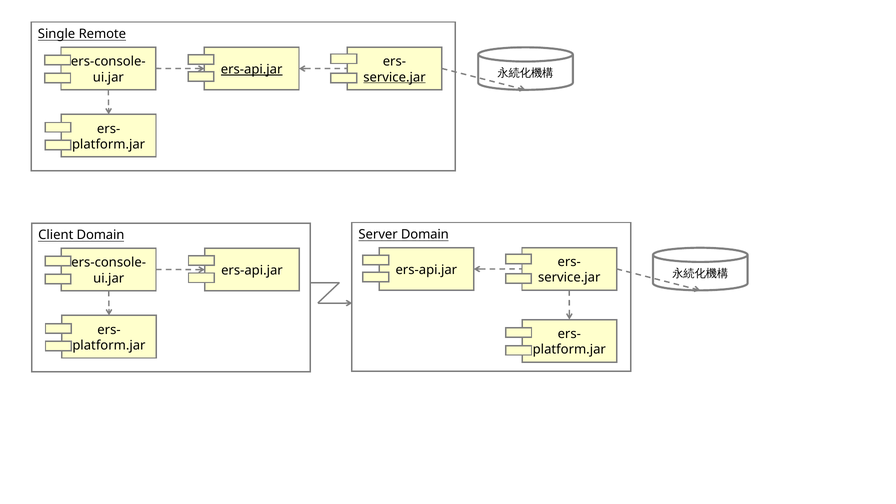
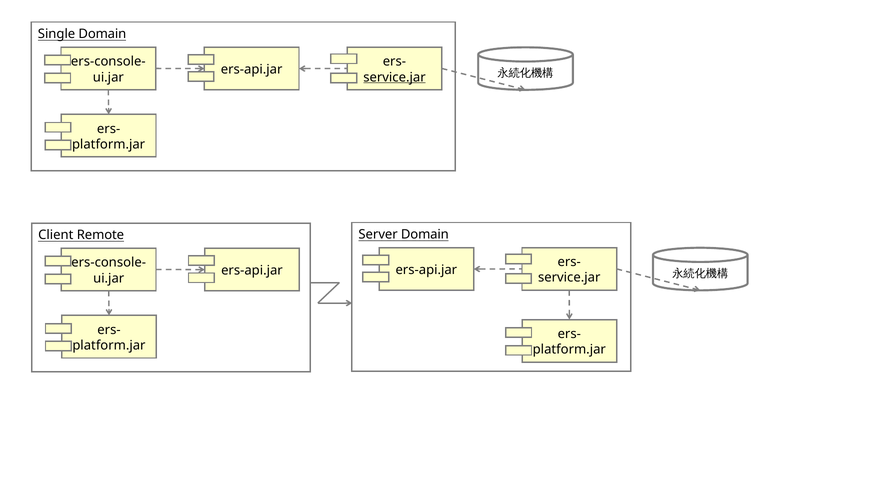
Single Remote: Remote -> Domain (102, 34)
ers-api.jar underline: present -> none (252, 70)
Client Domain: Domain -> Remote (100, 235)
